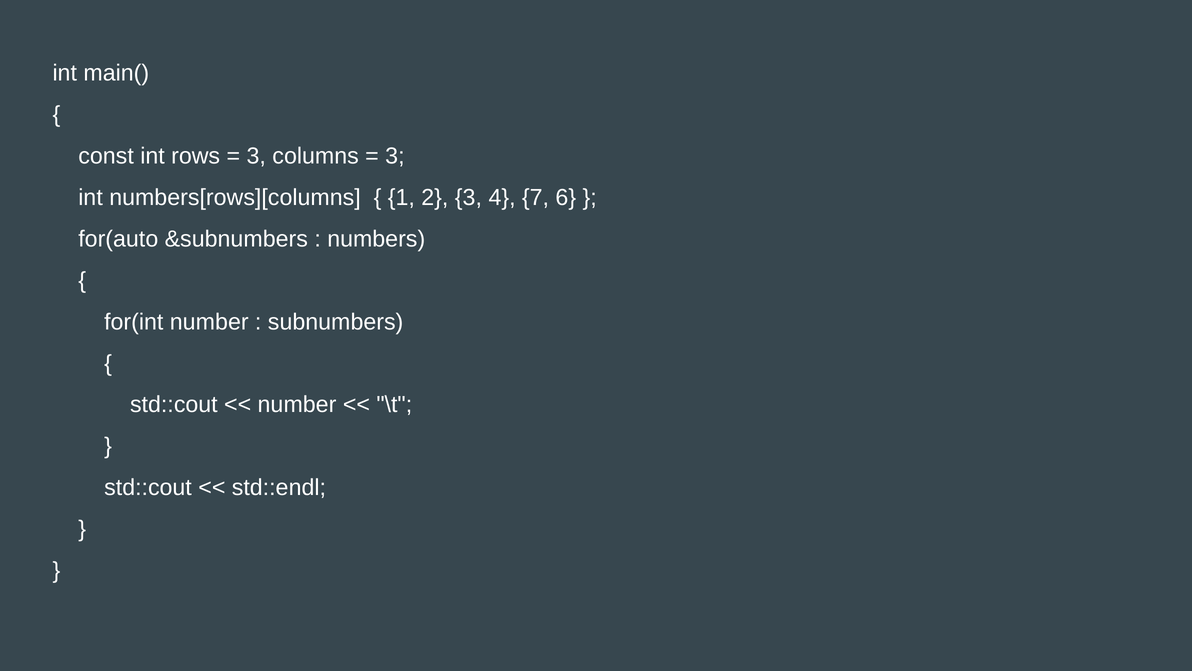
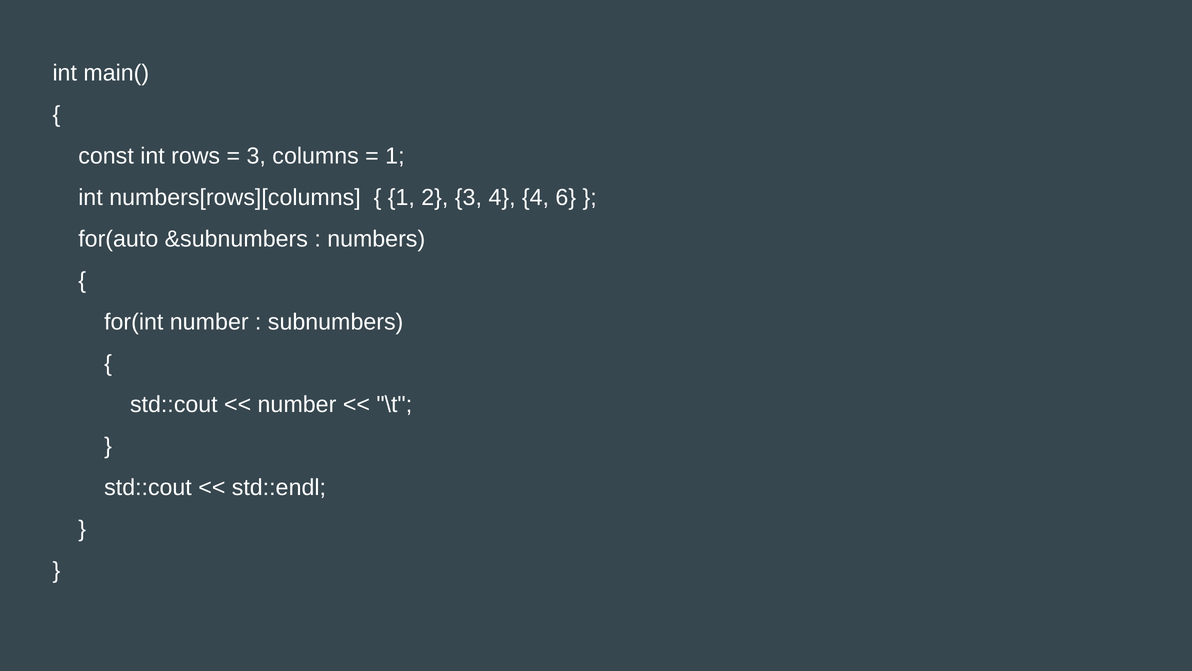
3: 3 -> 1 (395, 156)
4 7: 7 -> 4 (536, 197)
